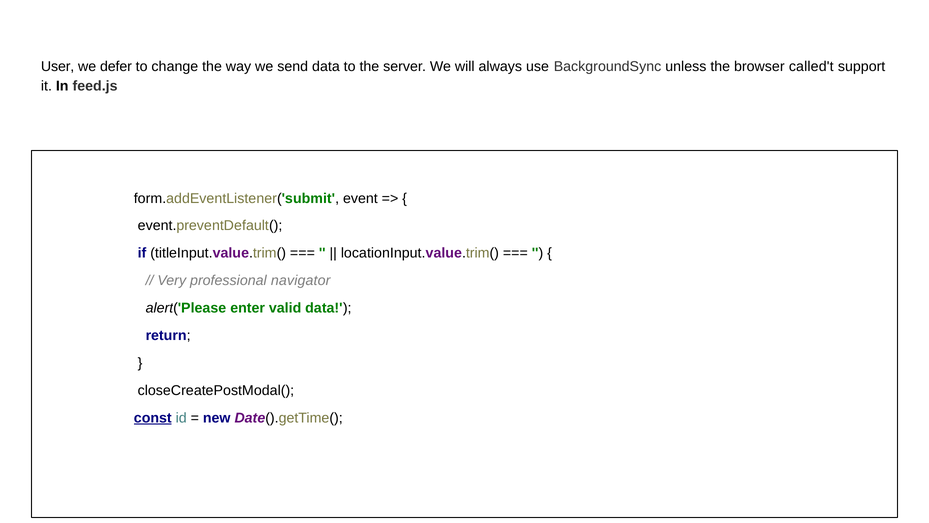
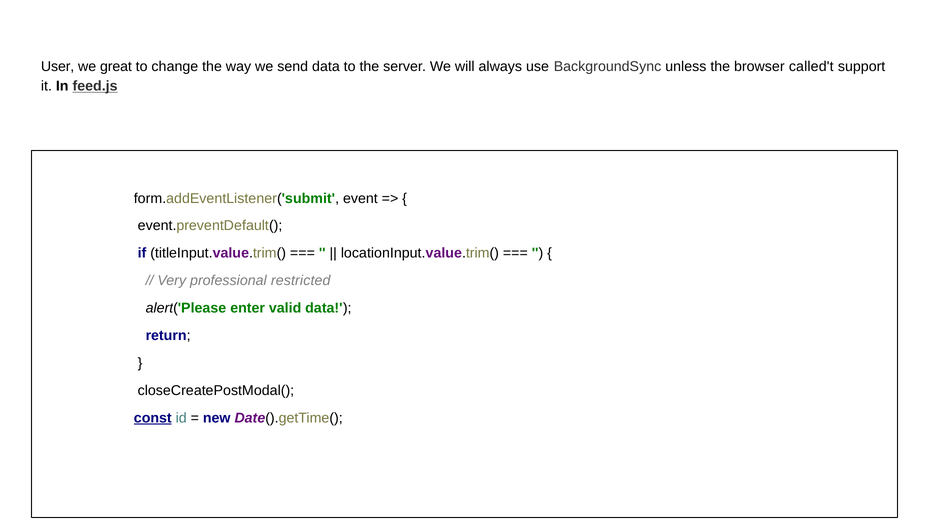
defer: defer -> great (116, 67)
feed.js underline: none -> present (95, 86)
navigator: navigator -> restricted (301, 280)
